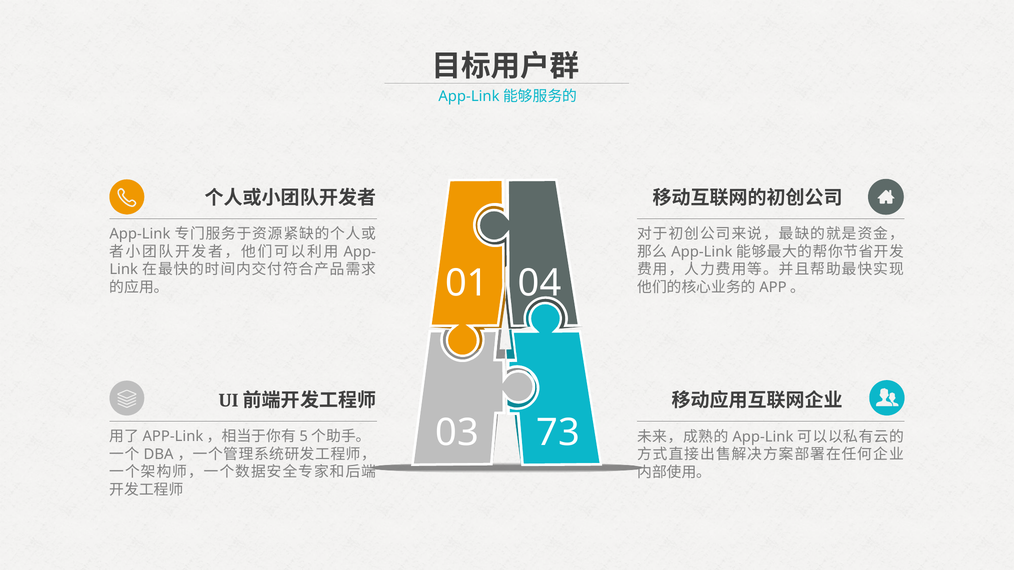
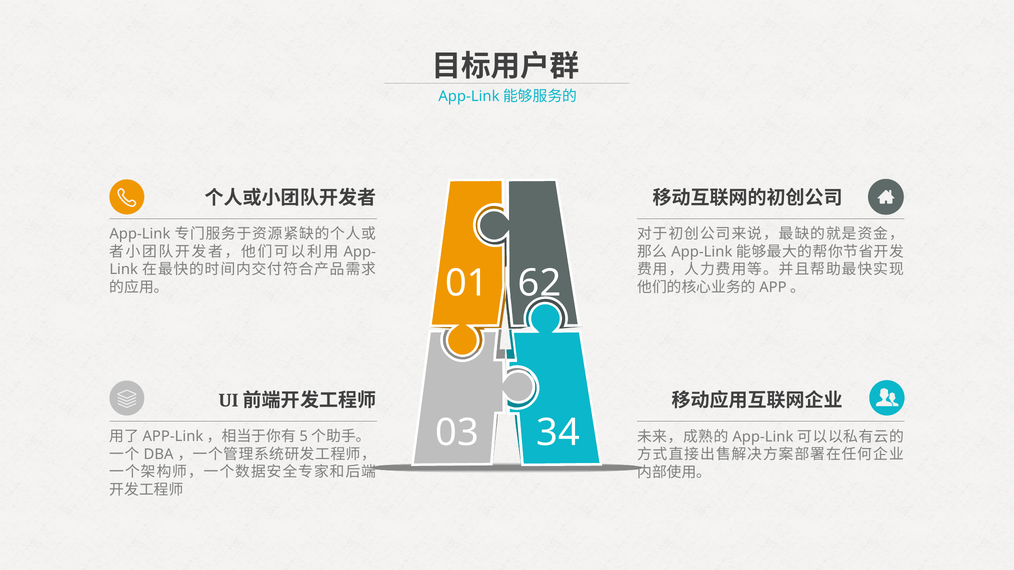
04: 04 -> 62 (540, 283)
73: 73 -> 34 (558, 433)
